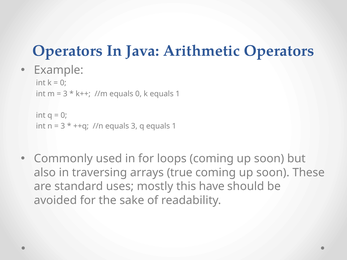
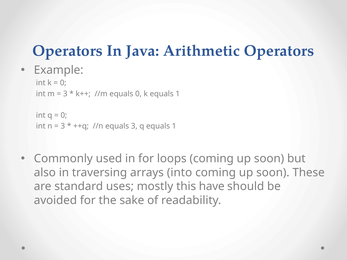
true: true -> into (180, 173)
